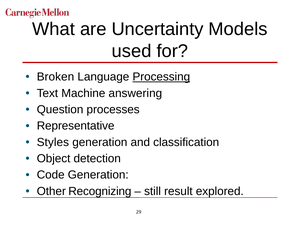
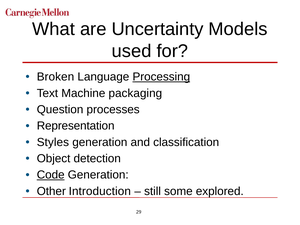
answering: answering -> packaging (135, 93)
Representative: Representative -> Representation (76, 126)
Code underline: none -> present (51, 175)
Recognizing: Recognizing -> Introduction (100, 191)
result: result -> some (178, 191)
